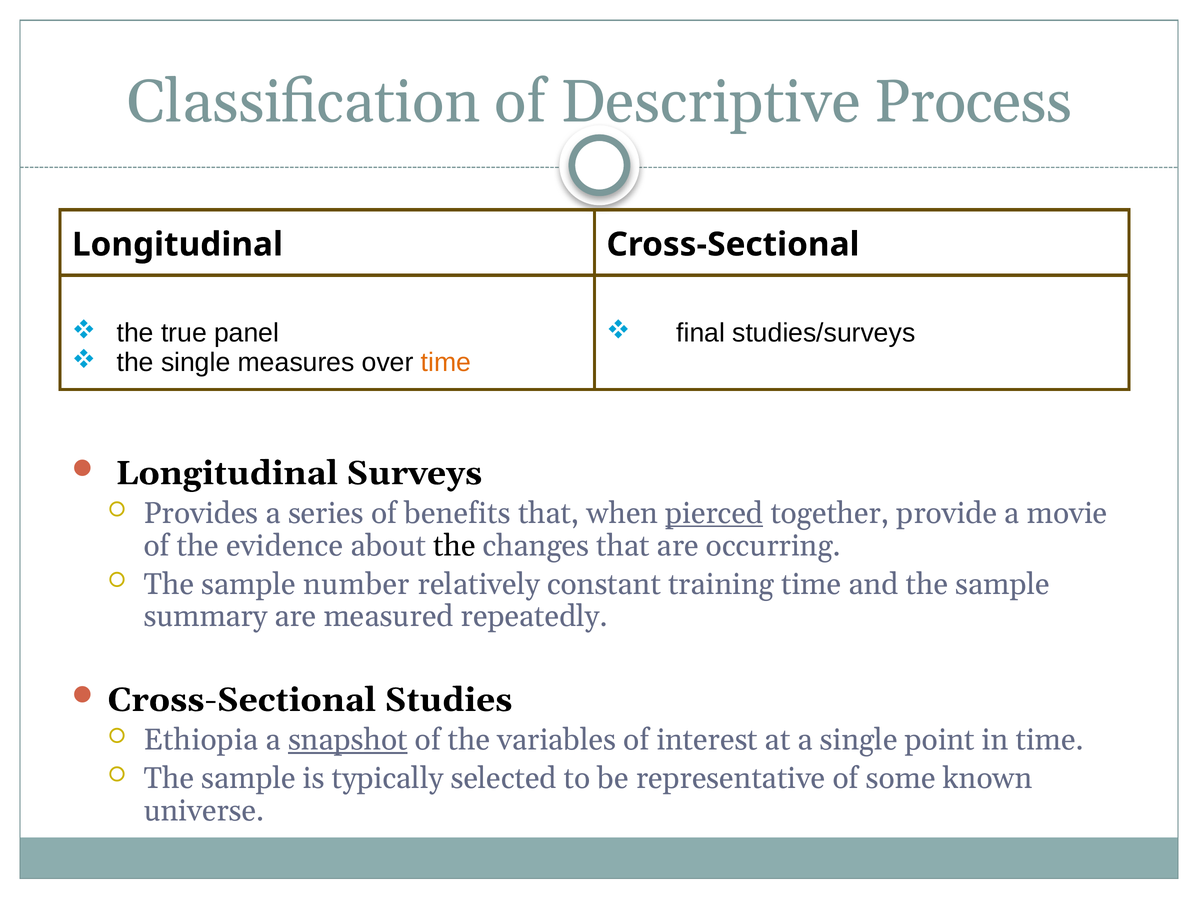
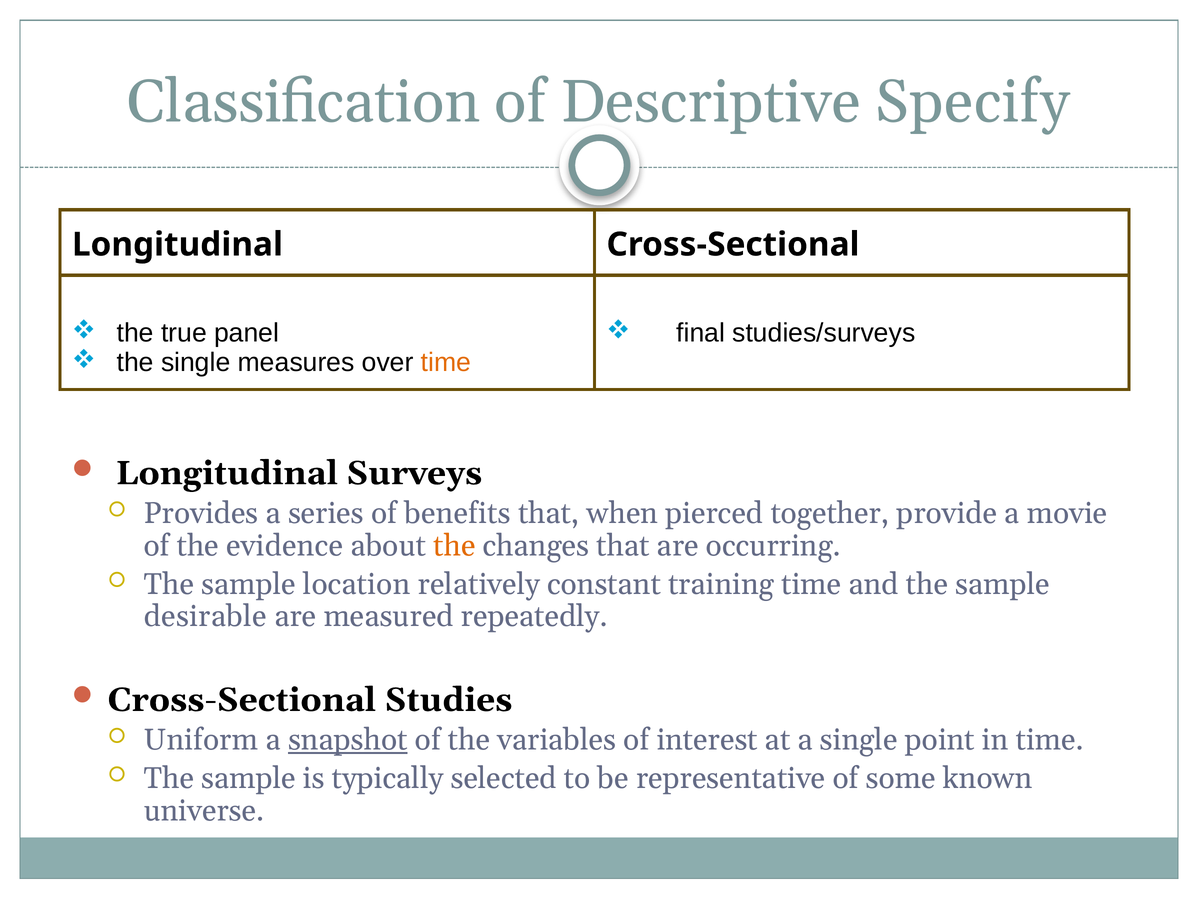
Process: Process -> Specify (972, 102)
pierced underline: present -> none (714, 514)
the colour: black -> orange (455, 546)
number: number -> location (357, 584)
summary: summary -> desirable (205, 617)
Ethiopia: Ethiopia -> Uniform (201, 740)
